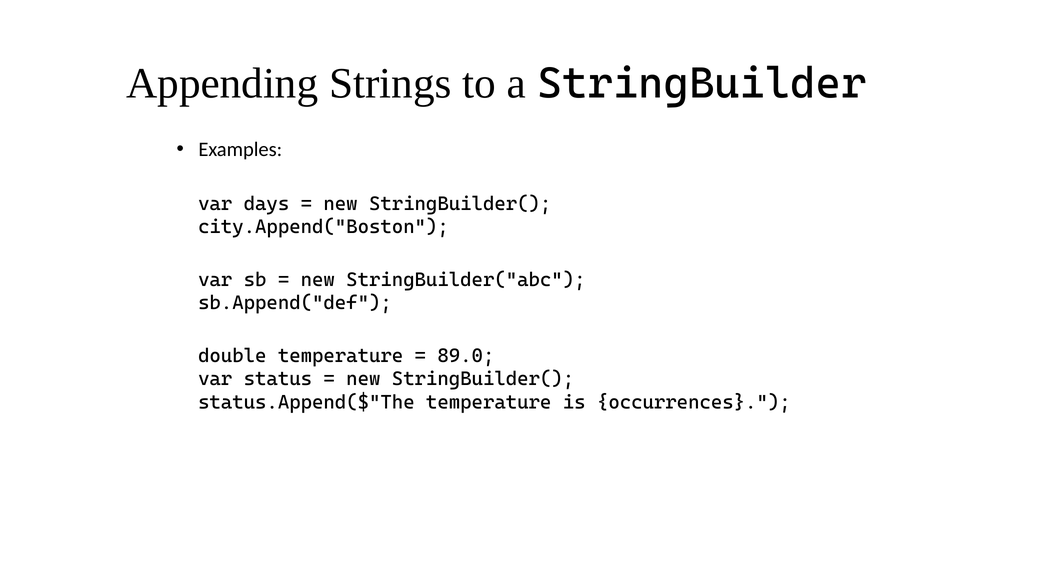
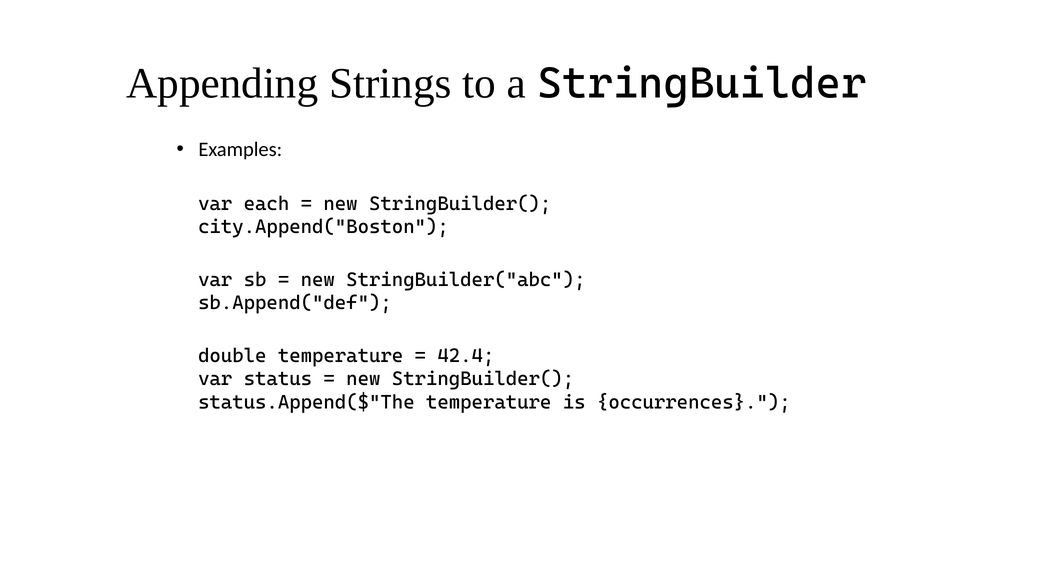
days: days -> each (266, 203)
89.0: 89.0 -> 42.4 (466, 355)
